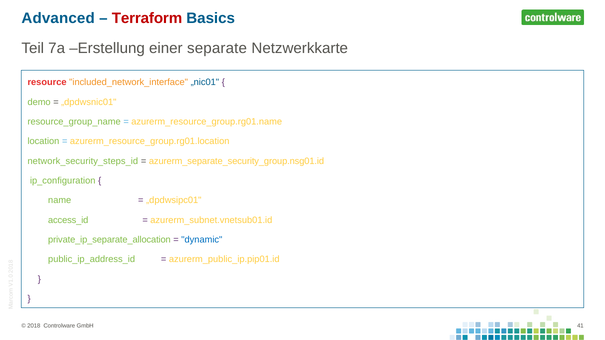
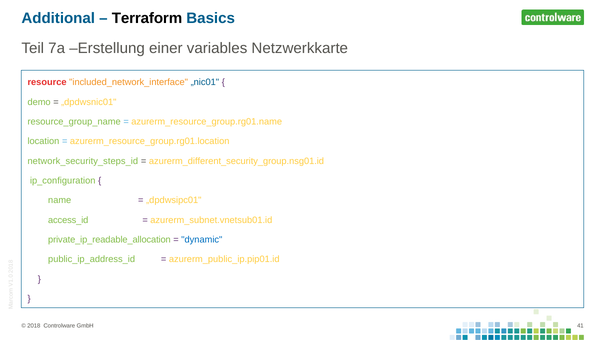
Advanced: Advanced -> Additional (58, 18)
Terraform colour: red -> black (147, 18)
separate: separate -> variables (217, 48)
azurerm_separate_security_group.nsg01.id: azurerm_separate_security_group.nsg01.id -> azurerm_different_security_group.nsg01.id (236, 161)
private_ip_separate_allocation: private_ip_separate_allocation -> private_ip_readable_allocation (109, 240)
